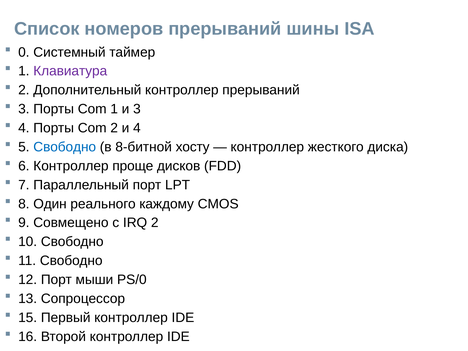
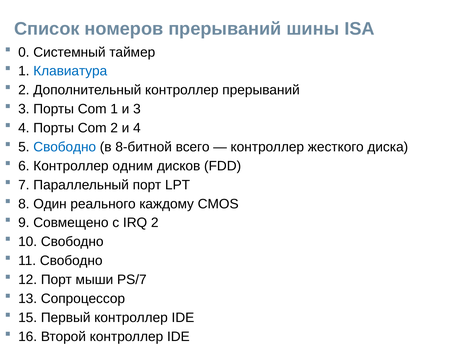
Клавиатура colour: purple -> blue (70, 71)
хосту: хосту -> всего (193, 147)
проще: проще -> одним (133, 166)
PS/0: PS/0 -> PS/7 (132, 280)
